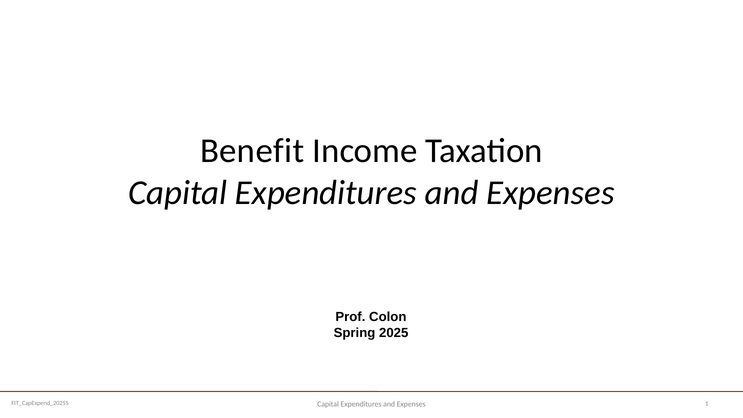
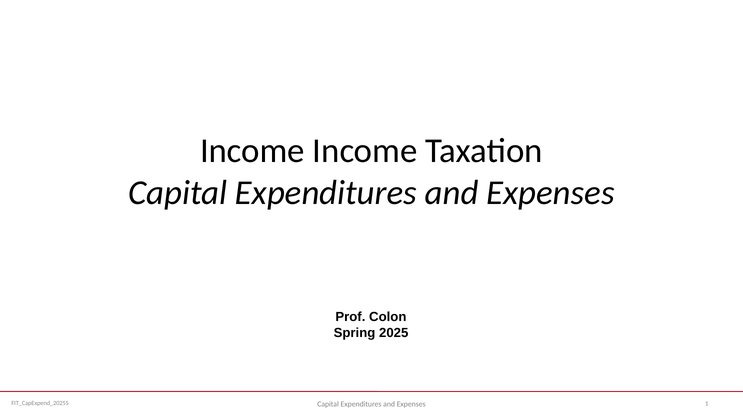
Benefit: Benefit -> Income (252, 151)
